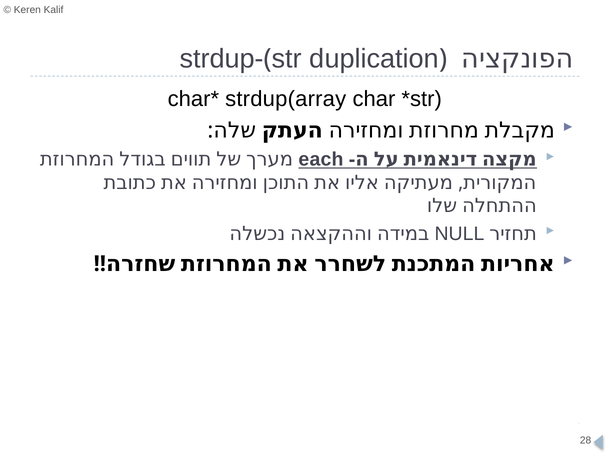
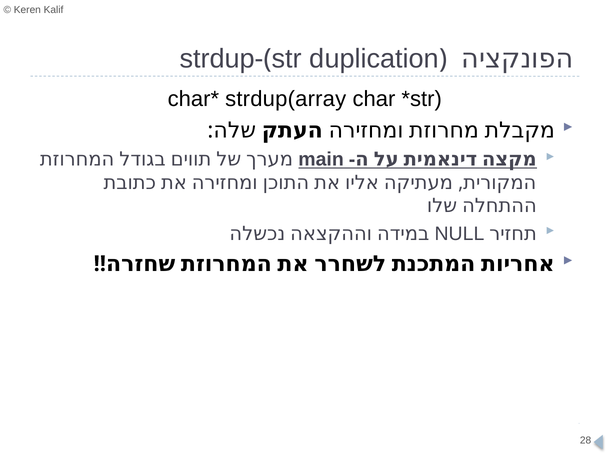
each: each -> main (321, 160)
